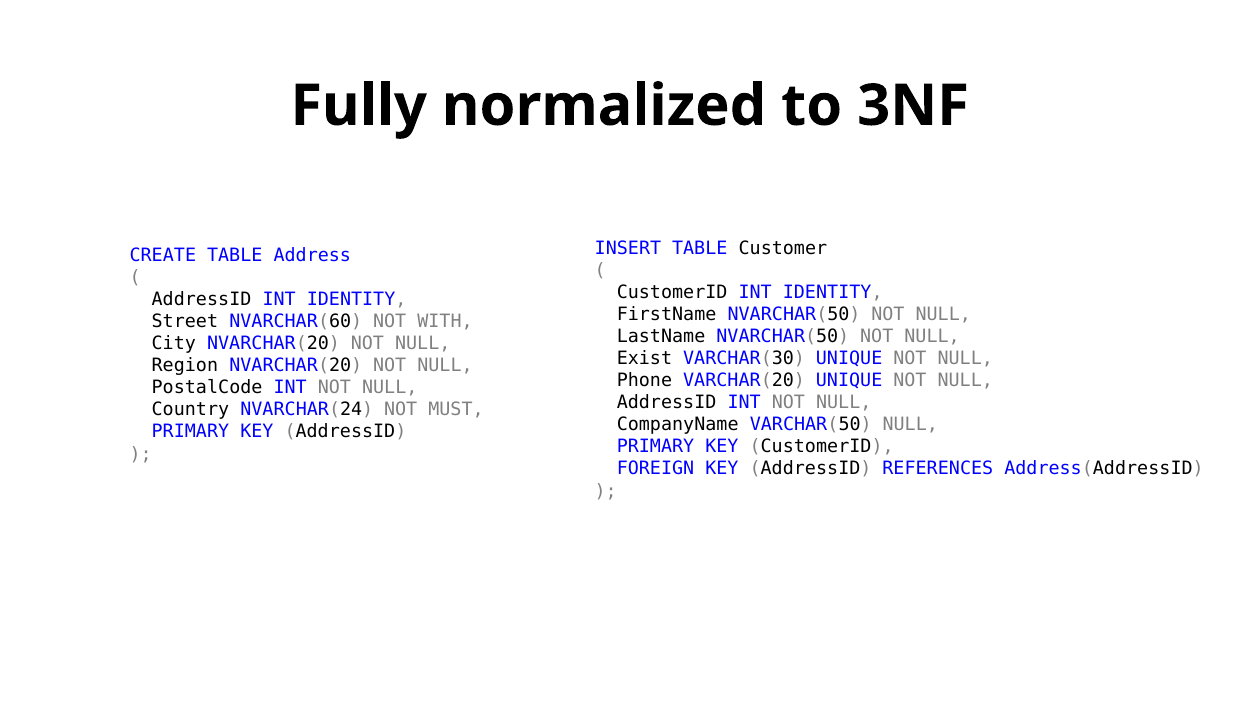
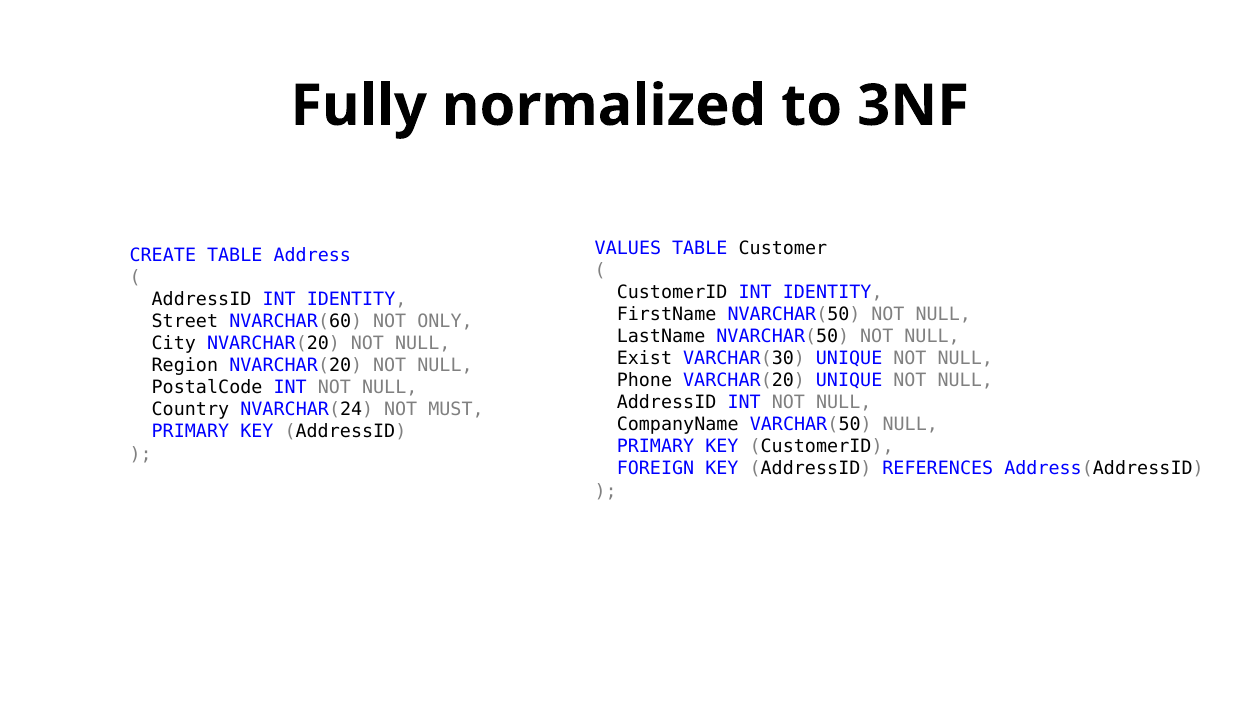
INSERT: INSERT -> VALUES (628, 248)
WITH: WITH -> ONLY (445, 321)
